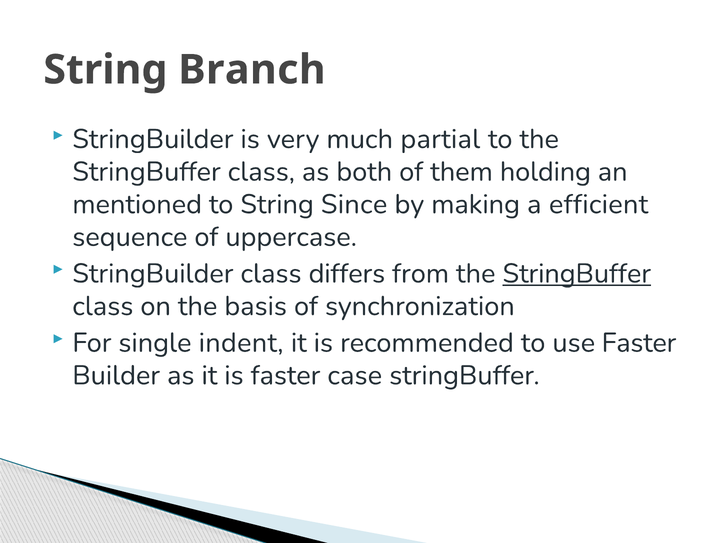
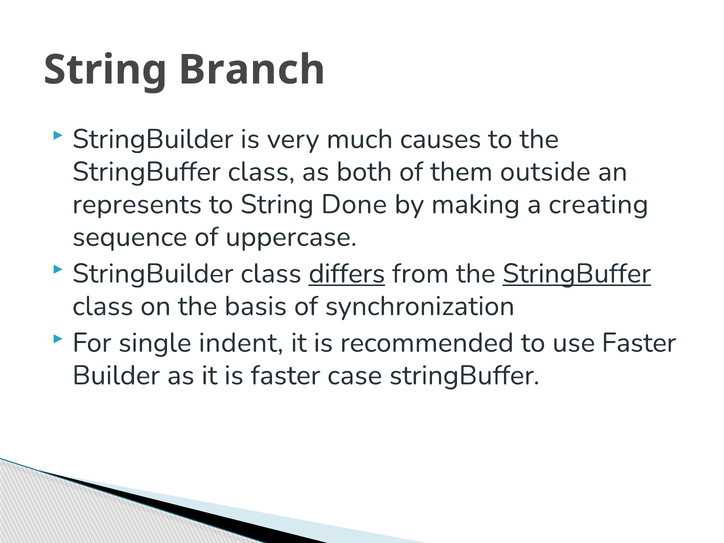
partial: partial -> causes (441, 139)
holding: holding -> outside (545, 172)
mentioned: mentioned -> represents (137, 204)
Since: Since -> Done (354, 204)
efficient: efficient -> creating (599, 204)
differs underline: none -> present (347, 274)
